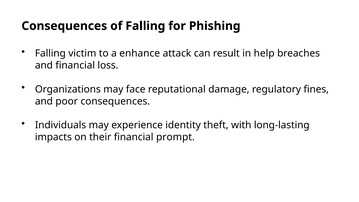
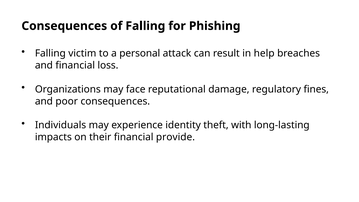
enhance: enhance -> personal (140, 53)
prompt: prompt -> provide (175, 137)
